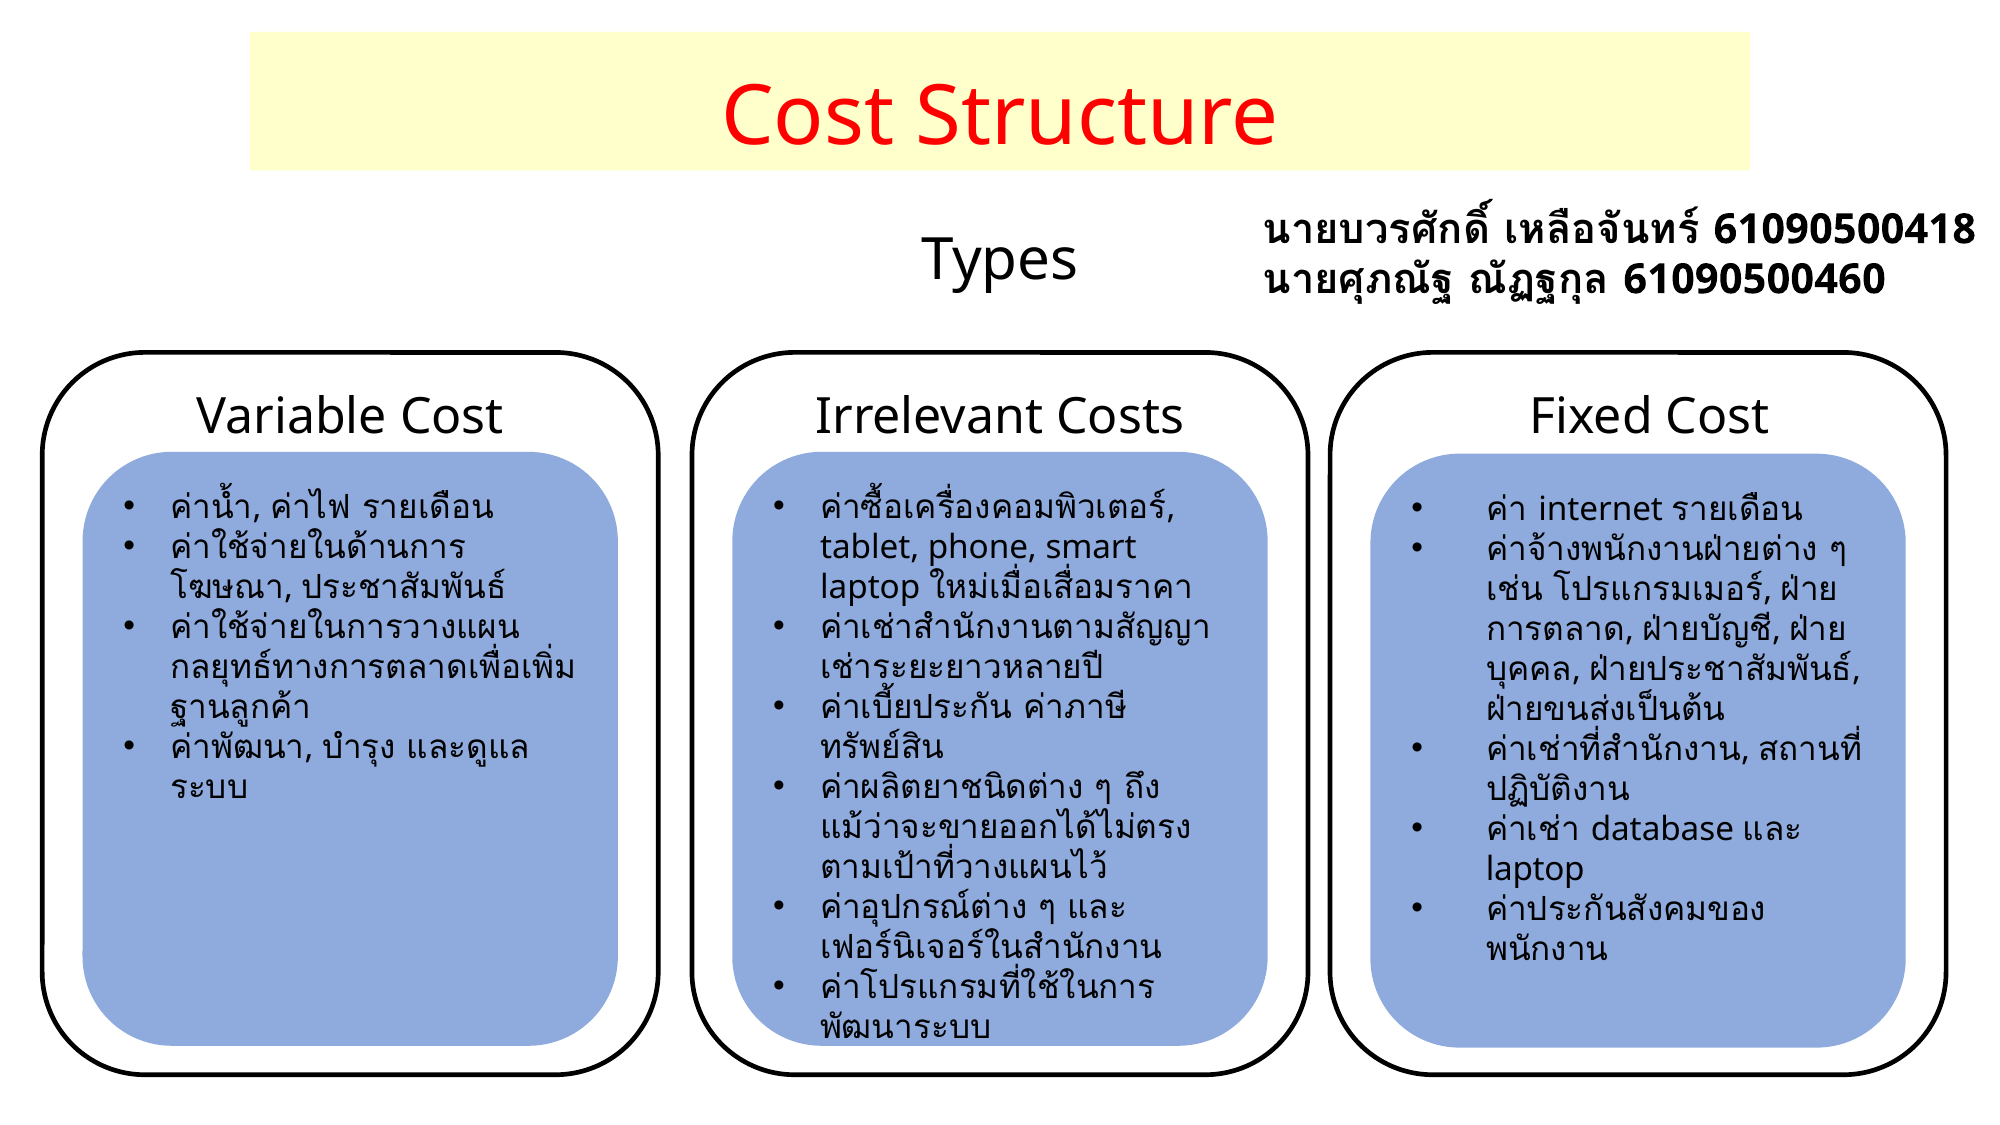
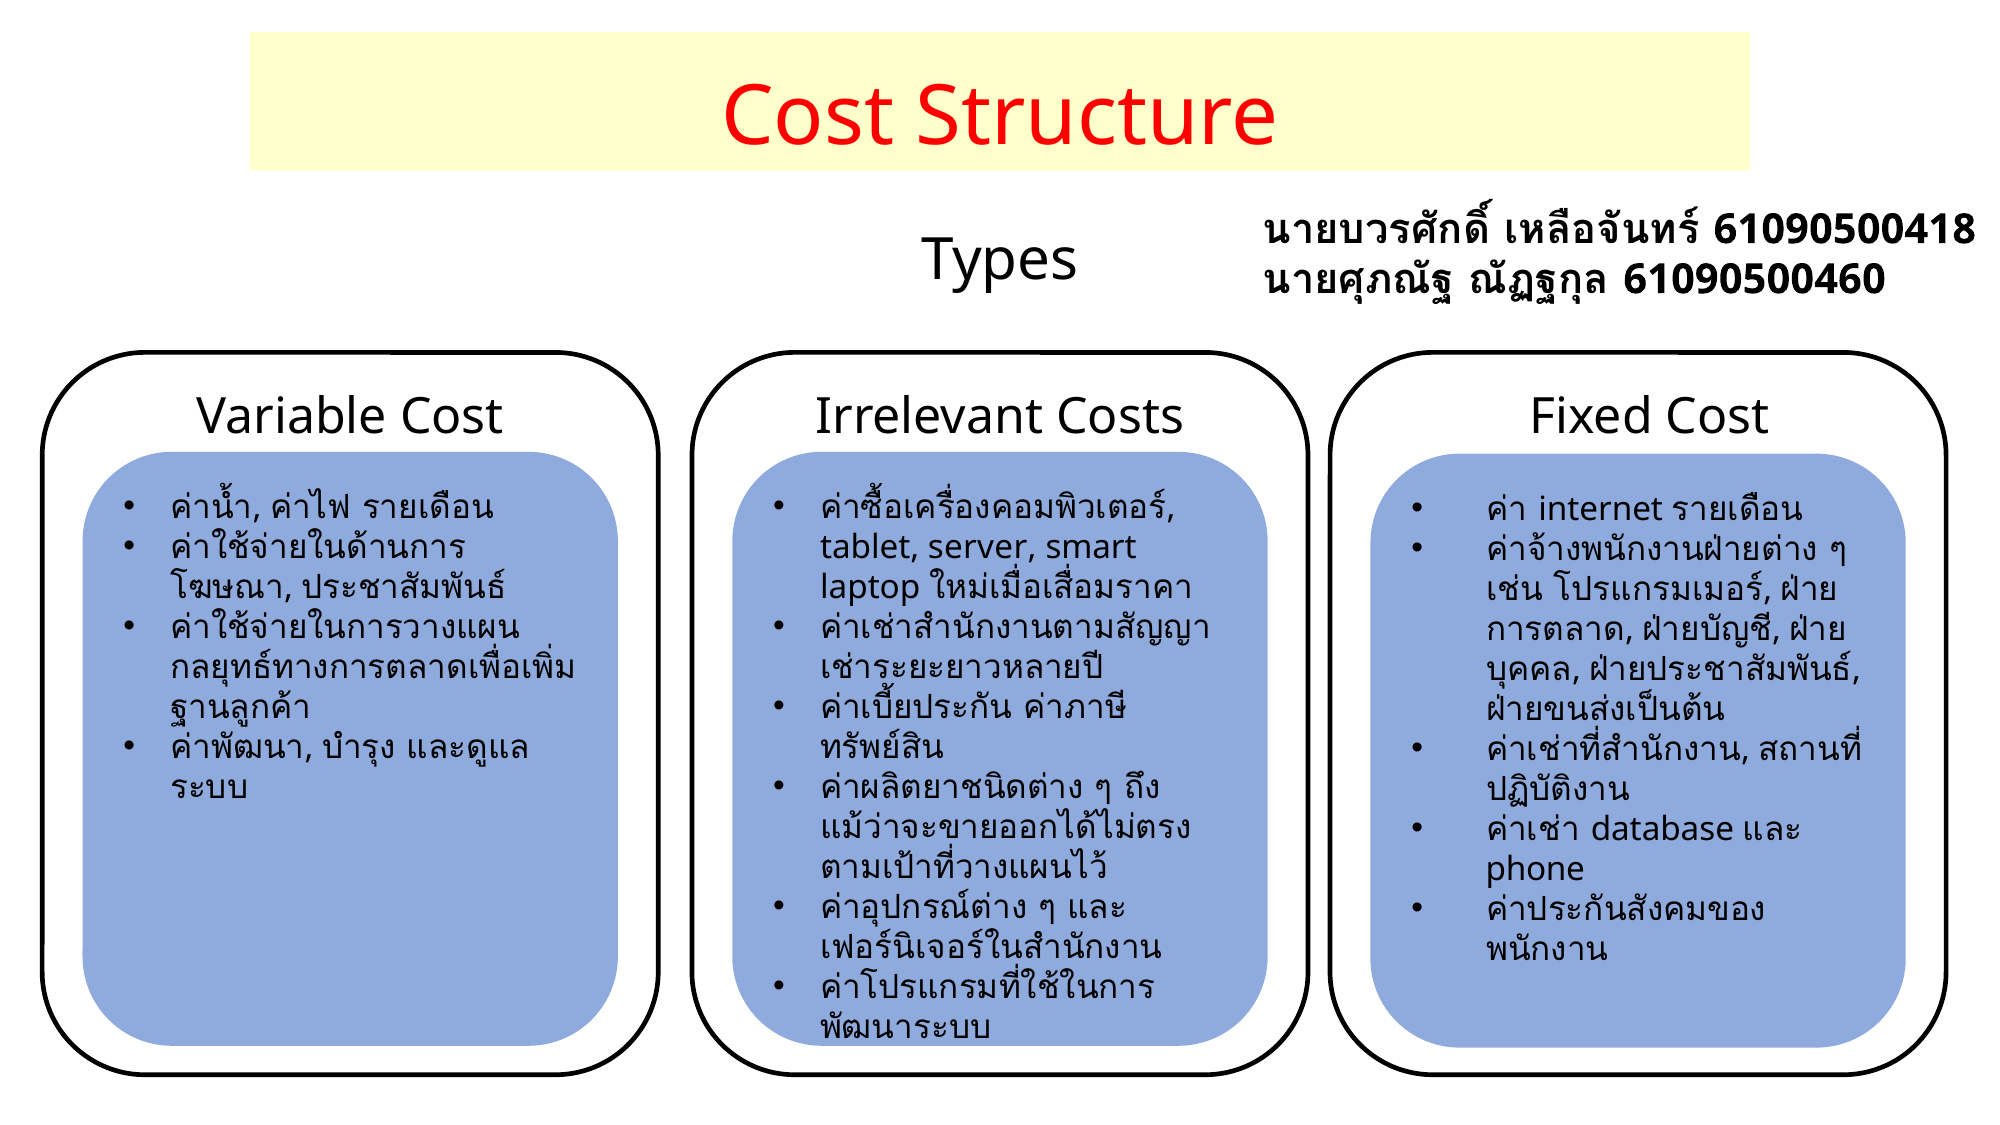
phone: phone -> server (982, 548)
laptop: laptop -> phone (1535, 869)
